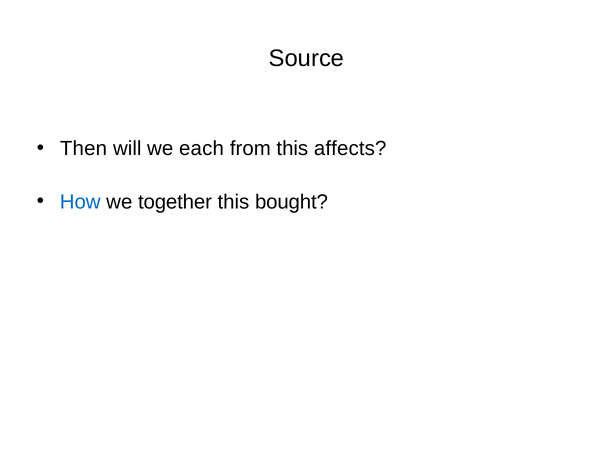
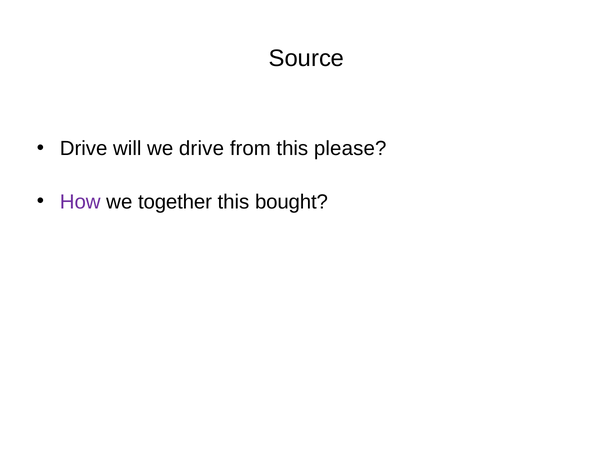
Then: Then -> Drive (84, 149)
we each: each -> drive (201, 149)
affects: affects -> please (350, 149)
How colour: blue -> purple (80, 202)
